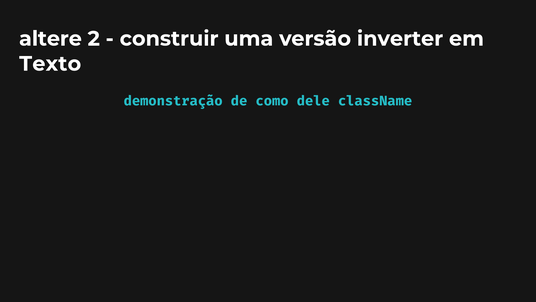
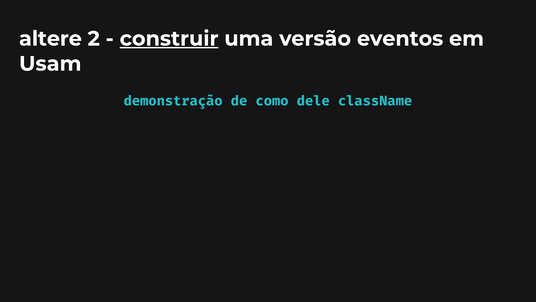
construir underline: none -> present (169, 39)
inverter: inverter -> eventos (400, 39)
Texto: Texto -> Usam (50, 64)
